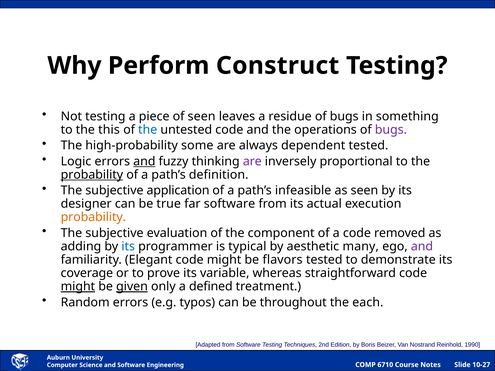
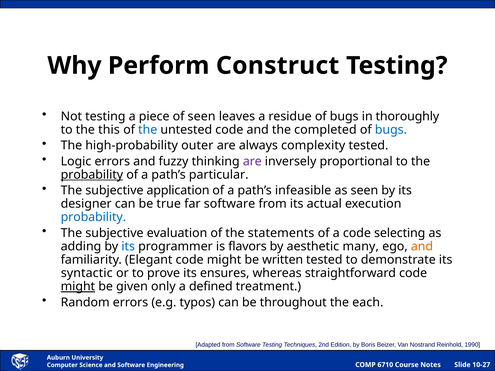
something: something -> thoroughly (407, 116)
operations: operations -> completed (325, 130)
bugs colour: purple -> blue (391, 130)
some: some -> outer (197, 146)
dependent: dependent -> complexity (313, 146)
and underline: present -> none (144, 161)
definition: definition -> particular (219, 175)
probability colour: orange -> blue (93, 217)
component: component -> statements (281, 233)
removed: removed -> selecting (400, 233)
typical: typical -> flavors (247, 247)
and colour: purple -> orange (422, 247)
flavors: flavors -> written (283, 260)
coverage: coverage -> syntactic (87, 273)
variable: variable -> ensures (225, 273)
given underline: present -> none (132, 287)
